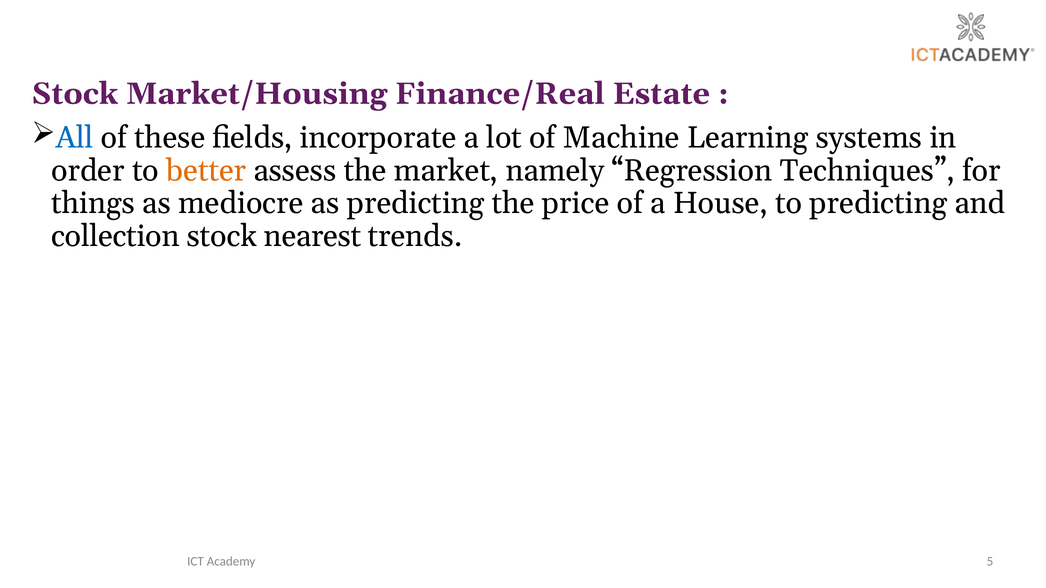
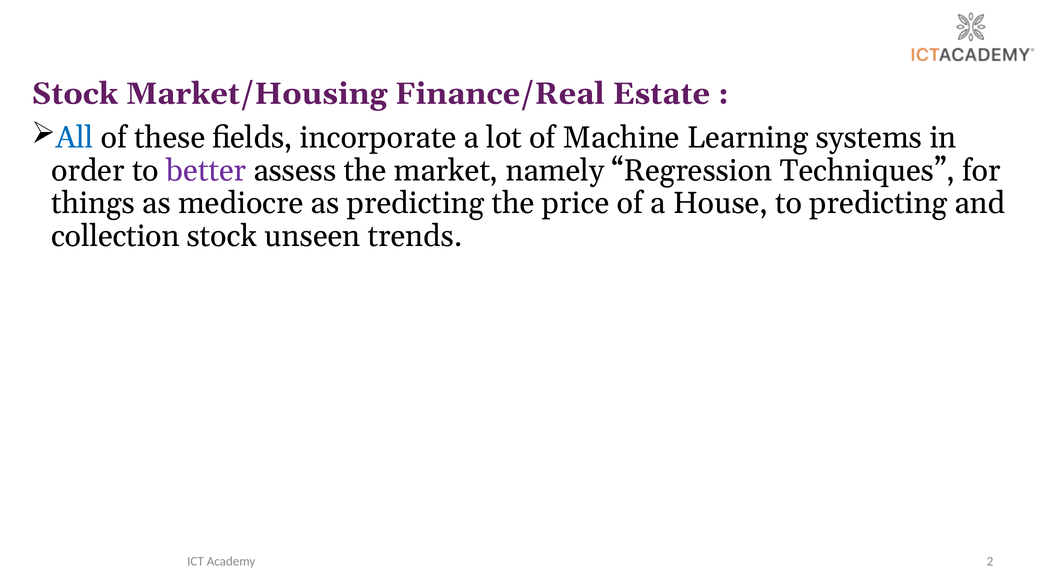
better colour: orange -> purple (206, 171)
nearest: nearest -> unseen (312, 236)
5: 5 -> 2 (990, 562)
